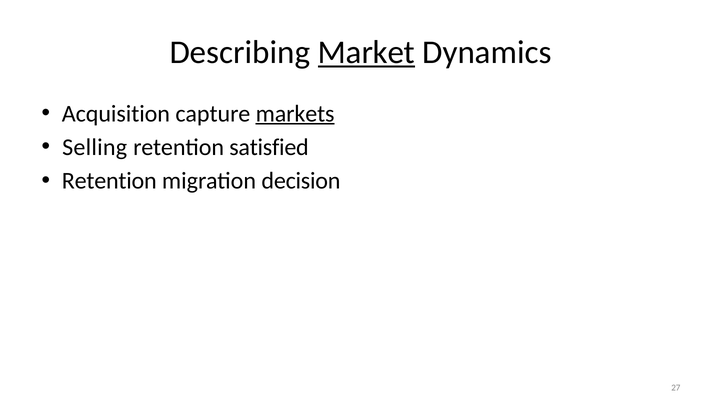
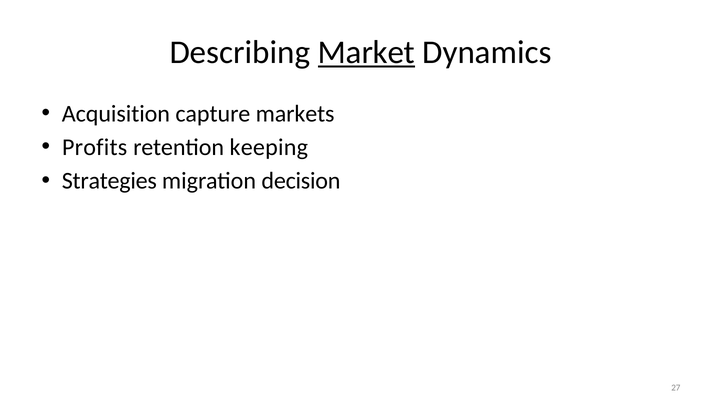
markets underline: present -> none (295, 114)
Selling: Selling -> Profits (95, 147)
satisfied: satisfied -> keeping (269, 147)
Retention: Retention -> Strategies (109, 181)
